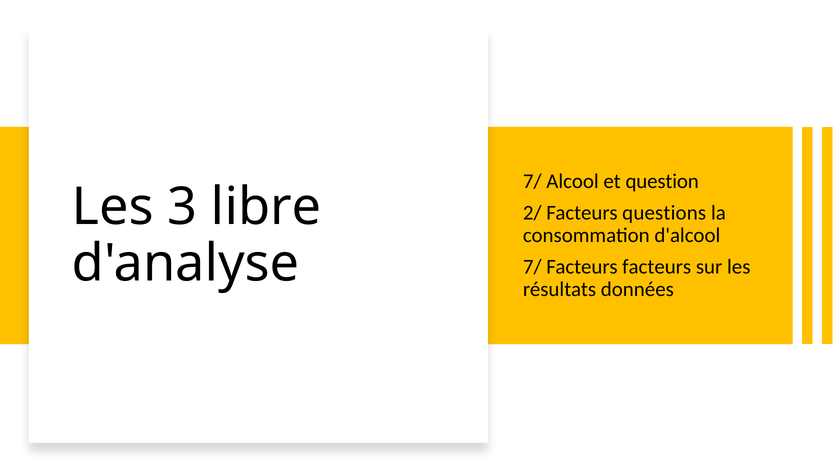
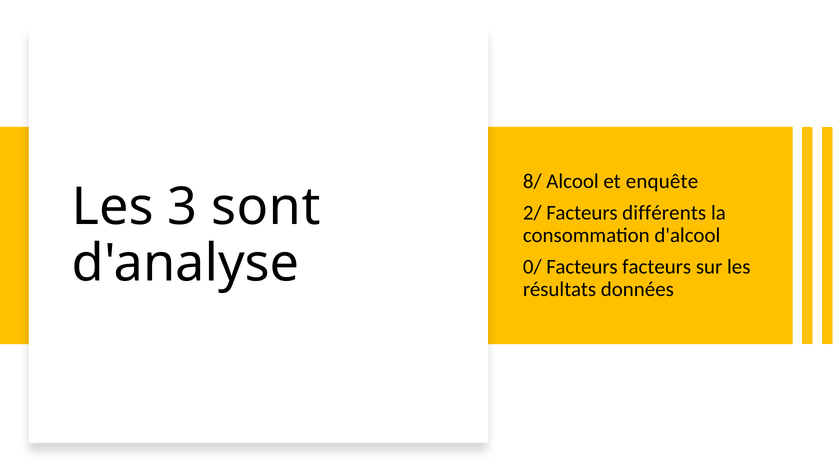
7/: 7/ -> 8/ (532, 181)
question: question -> enquête (662, 181)
libre: libre -> sont (266, 207)
questions: questions -> différents (664, 213)
7/: 7/ -> 0/ (532, 267)
